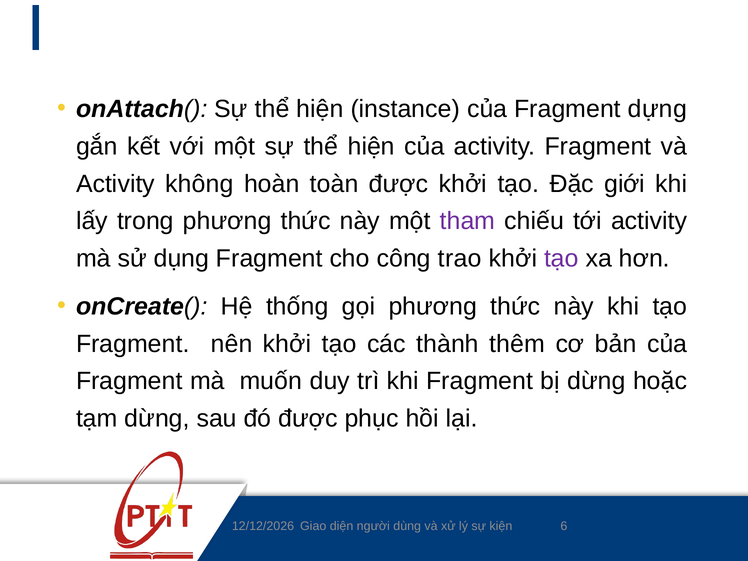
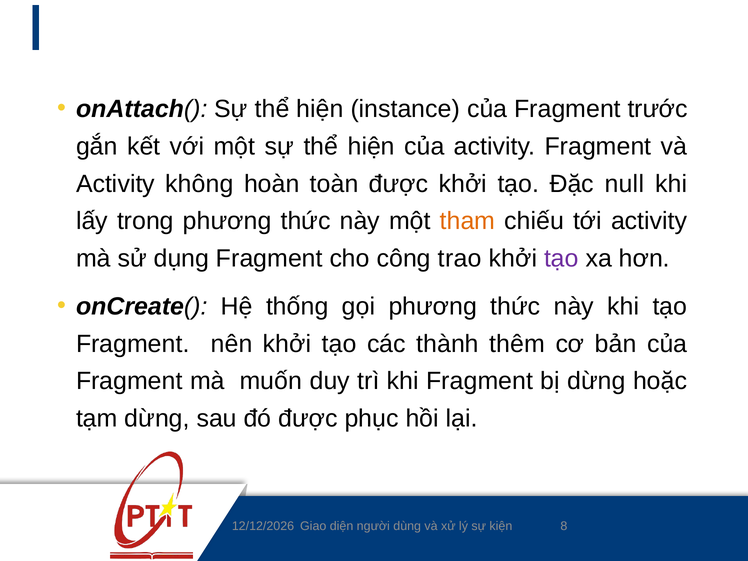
dựng: dựng -> trước (658, 109)
giới: giới -> null (625, 184)
tham colour: purple -> orange (468, 221)
6: 6 -> 8 (564, 526)
